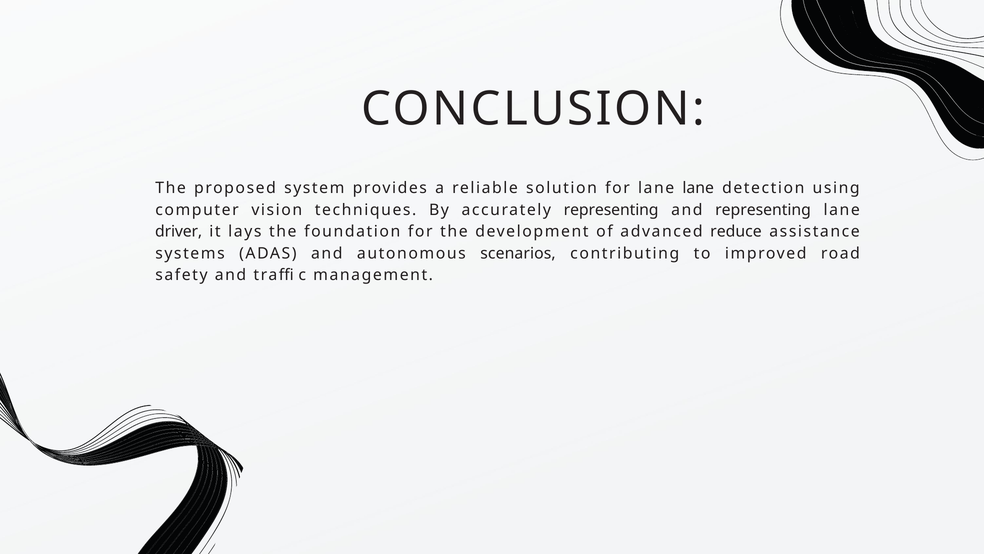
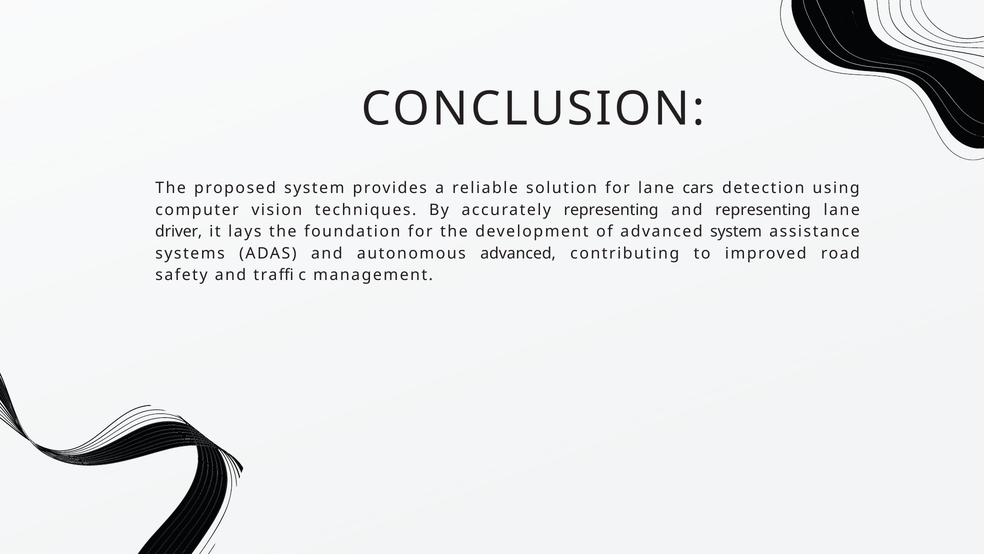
lane lane: lane -> cars (698, 188)
advanced reduce: reduce -> system (736, 231)
autonomous scenarios: scenarios -> advanced (518, 253)
